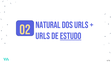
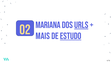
Natural: Natural -> Mariana (48, 25)
urls underline: none -> present (81, 25)
Urls: Urls -> Mais (43, 36)
